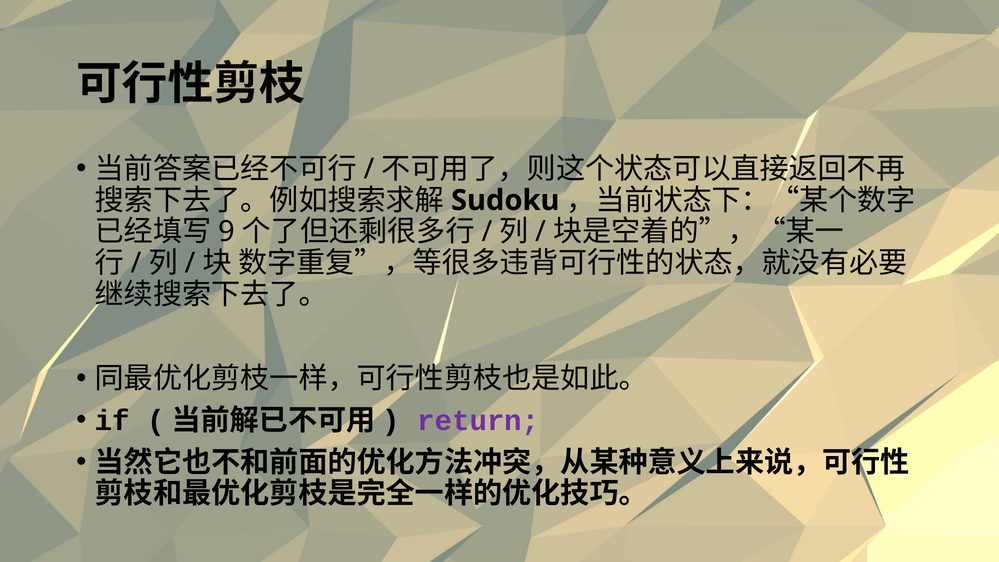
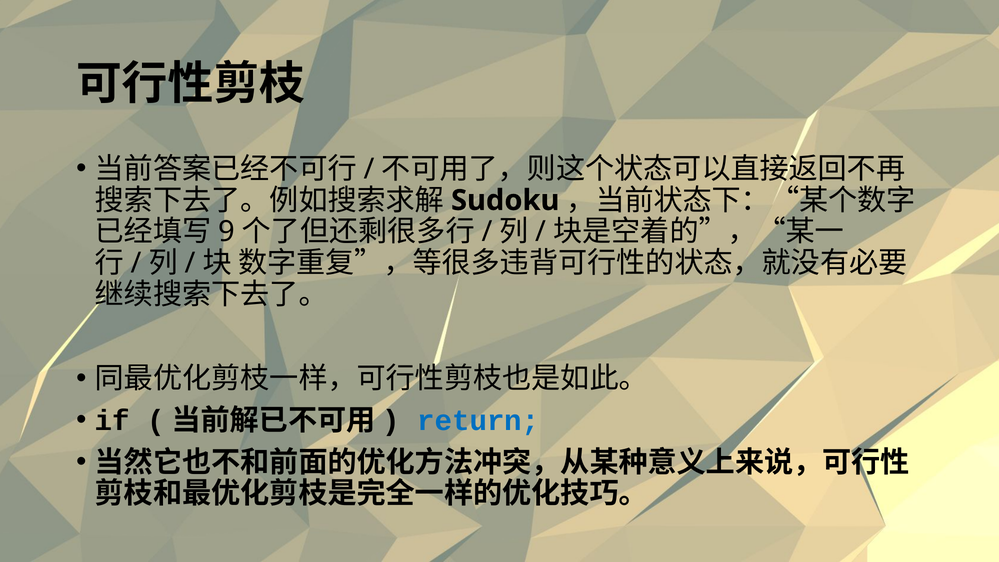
return colour: purple -> blue (478, 420)
